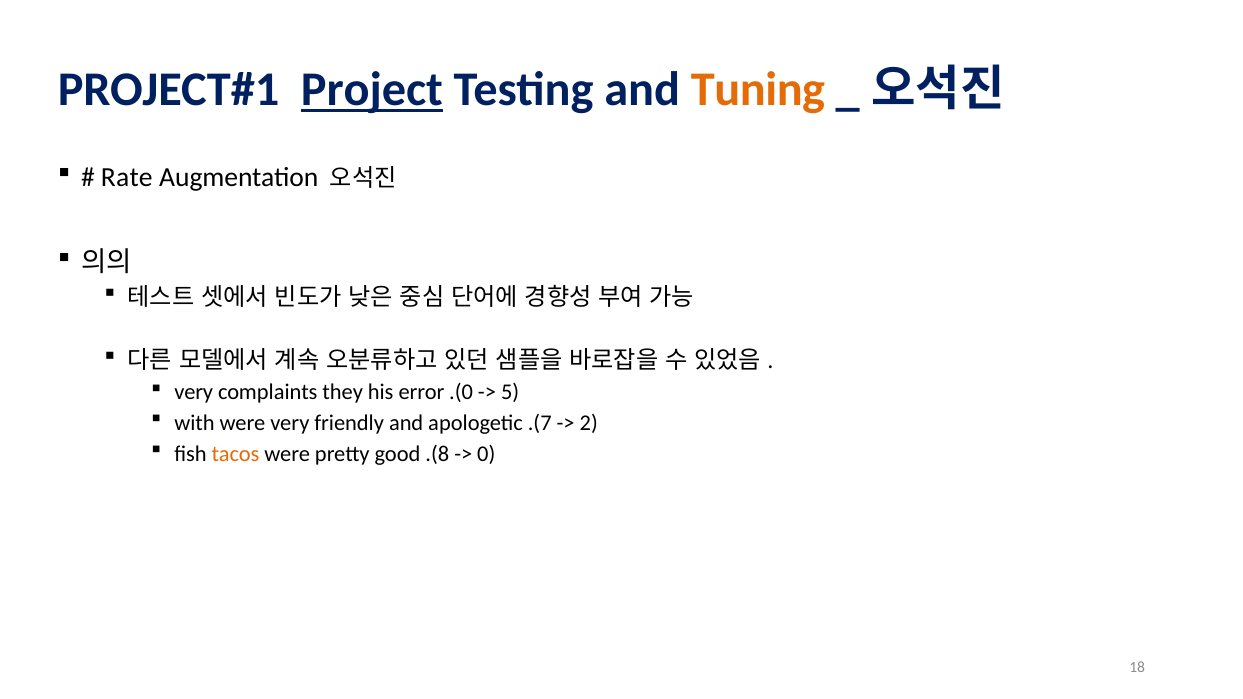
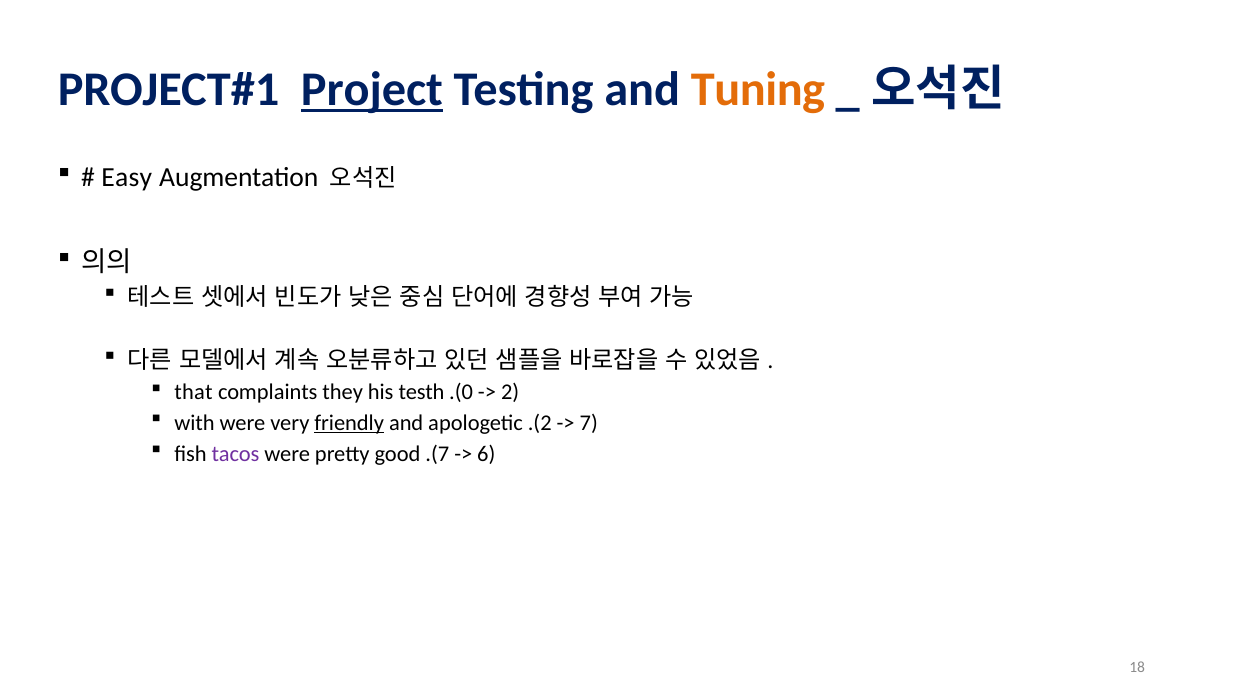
Rate: Rate -> Easy (127, 177)
very: very -> that (193, 392)
error: error -> testh (422, 392)
5: 5 -> 2 (510, 392)
friendly underline: none -> present (349, 423)
.(7: .(7 -> .(2 (540, 423)
2: 2 -> 7 (589, 423)
tacos colour: orange -> purple (236, 454)
.(8: .(8 -> .(7 (437, 454)
0: 0 -> 6 (486, 454)
